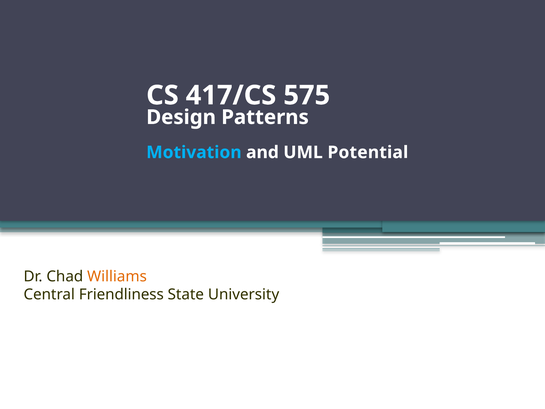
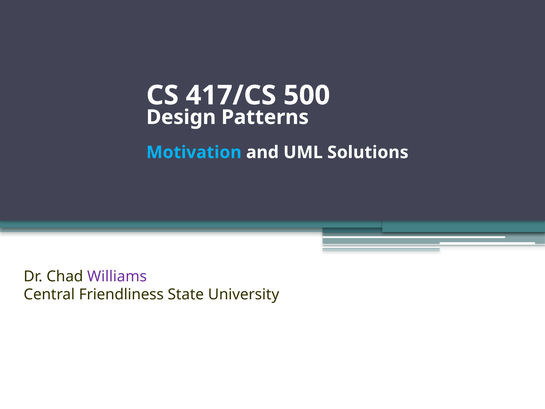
575: 575 -> 500 (307, 95)
Potential: Potential -> Solutions (368, 152)
Williams colour: orange -> purple (117, 276)
